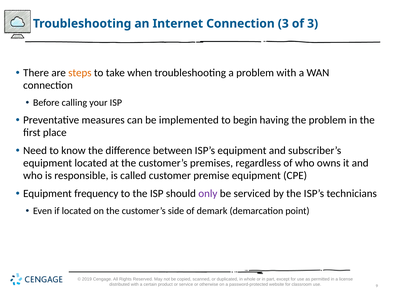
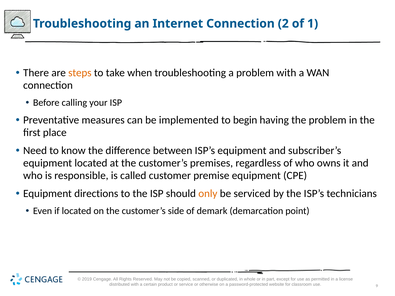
Connection 3: 3 -> 2 (283, 24)
of 3: 3 -> 1 (313, 24)
frequency: frequency -> directions (96, 194)
only colour: purple -> orange (208, 194)
